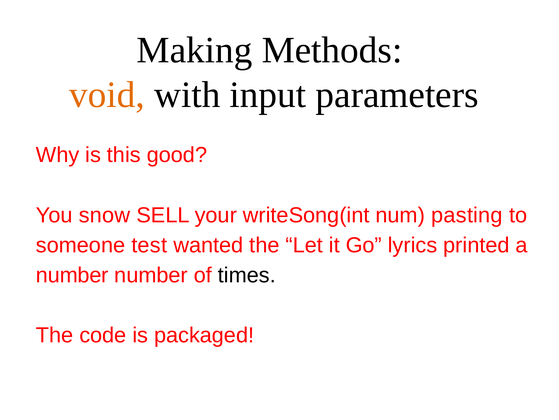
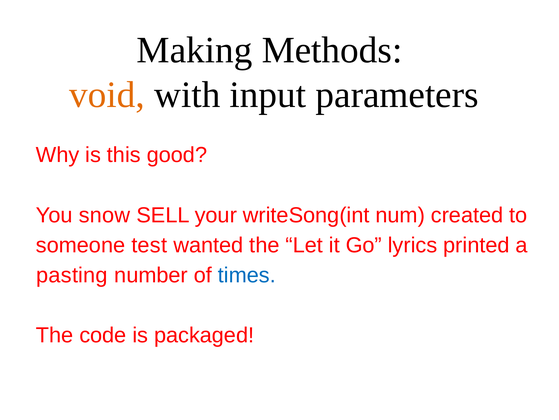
pasting: pasting -> created (467, 215)
number: number -> pasting (72, 275)
times colour: black -> blue (247, 275)
